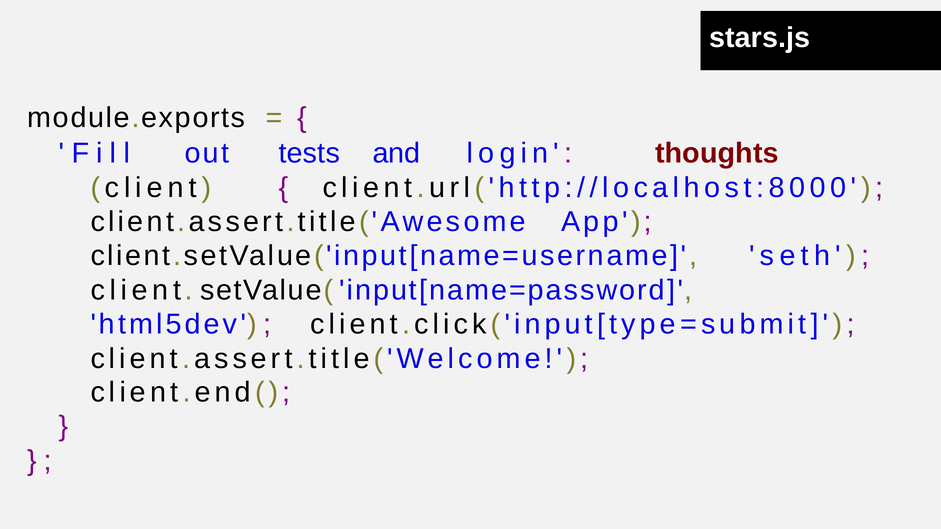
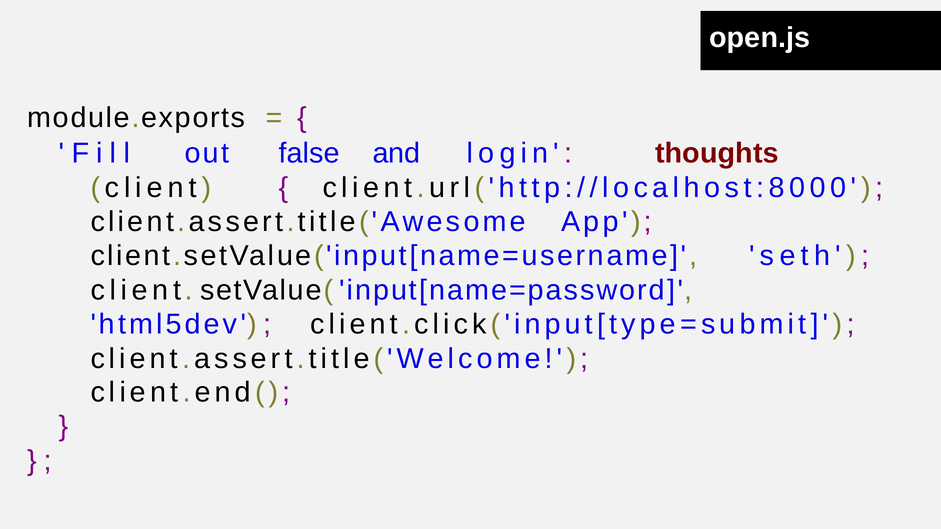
stars.js: stars.js -> open.js (760, 38)
tests: tests -> false (309, 153)
